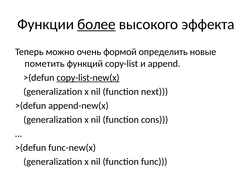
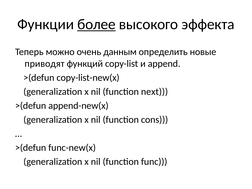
формой: формой -> данным (120, 52)
пометить: пометить -> приводят (45, 64)
copy-list-new(x underline: present -> none (88, 78)
